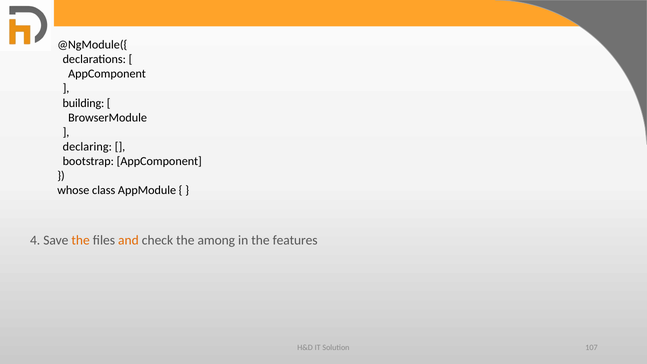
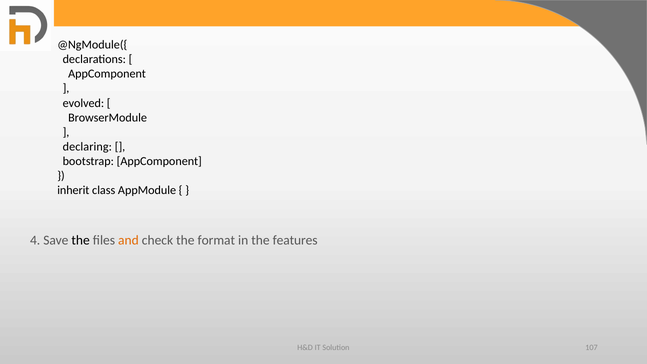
building: building -> evolved (83, 103)
whose: whose -> inherit (73, 190)
the colour: orange -> black (81, 240)
among: among -> format (216, 240)
